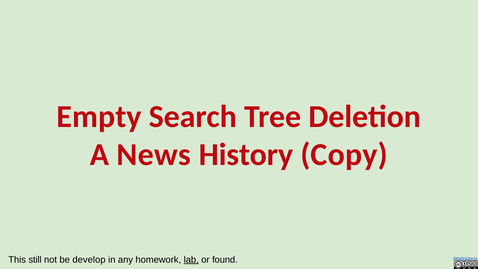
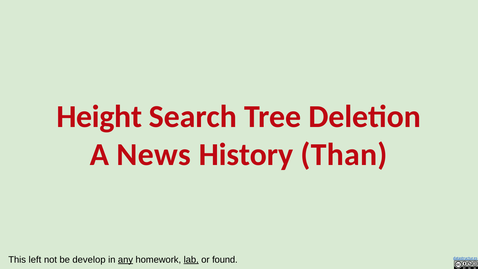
Empty: Empty -> Height (99, 116)
Copy: Copy -> Than (344, 155)
still: still -> left (35, 260)
any underline: none -> present (125, 260)
